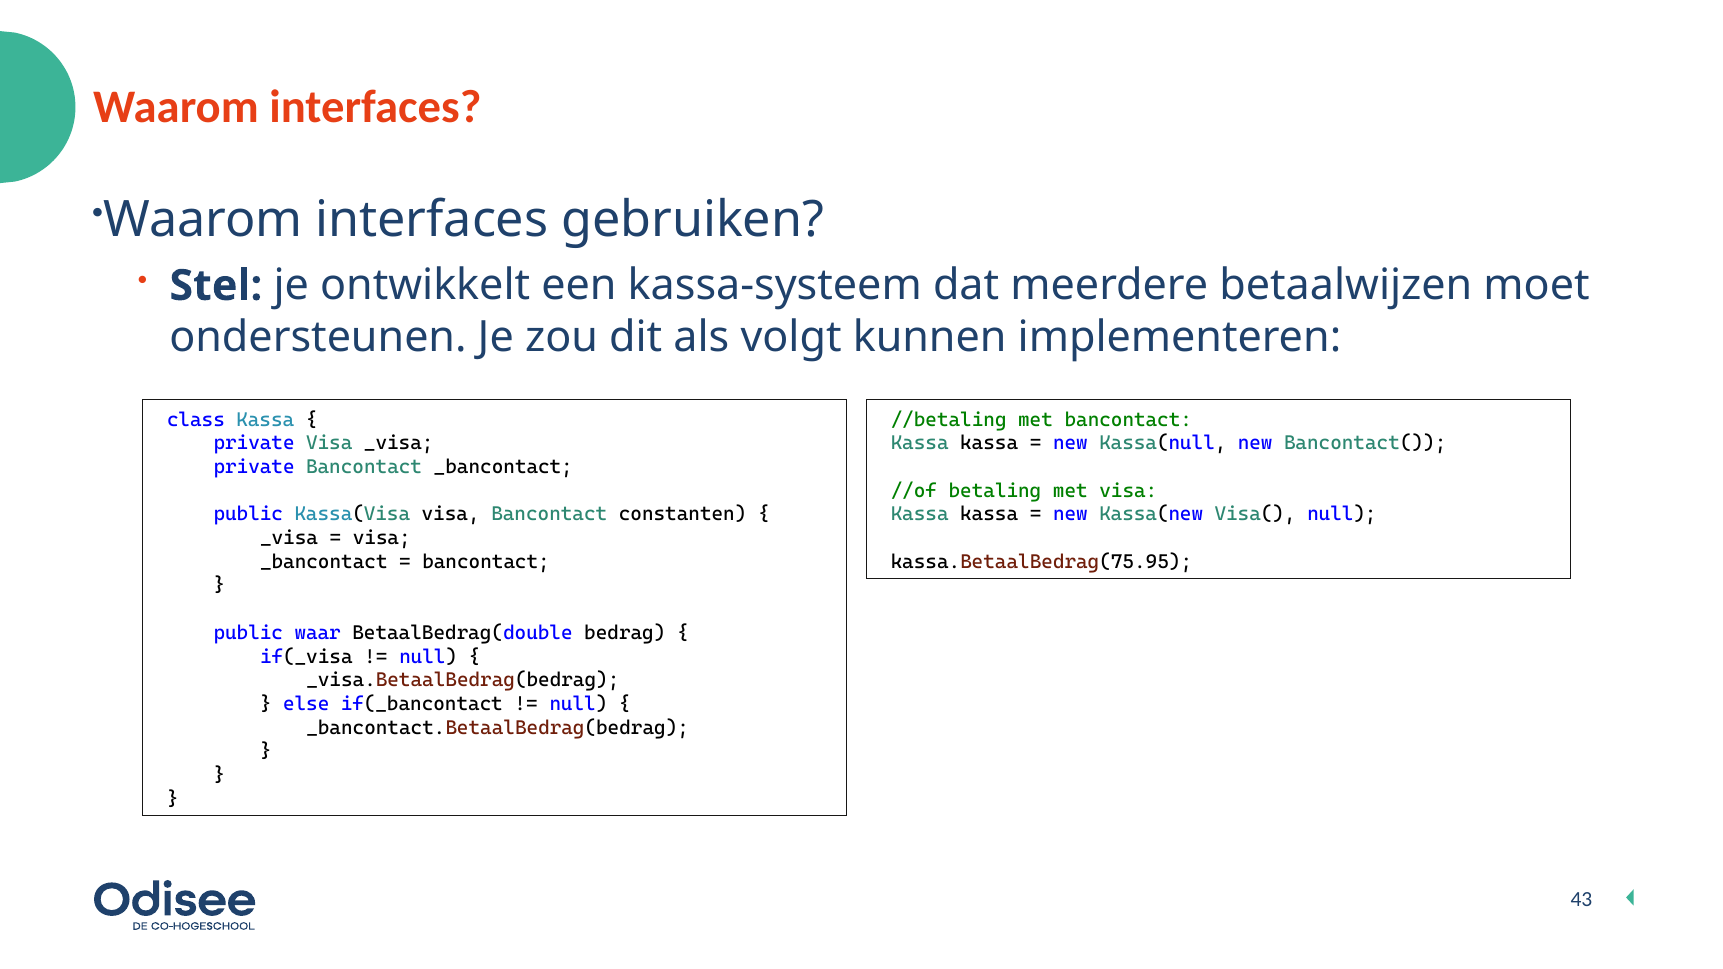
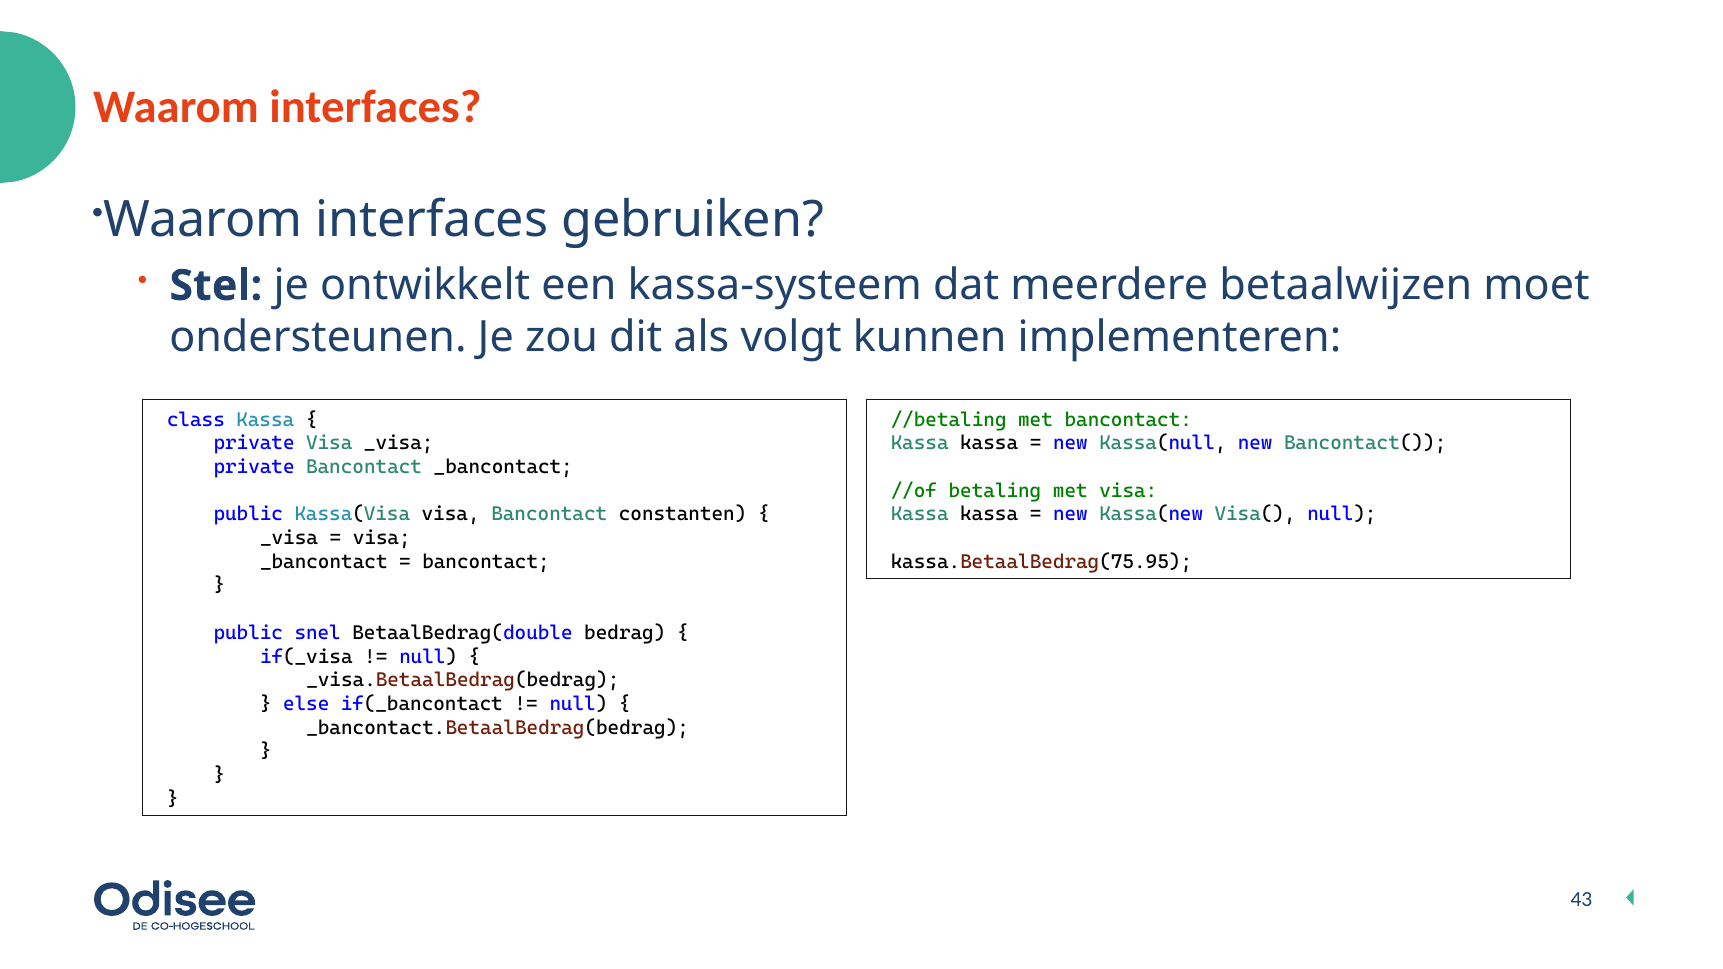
waar: waar -> snel (318, 633)
